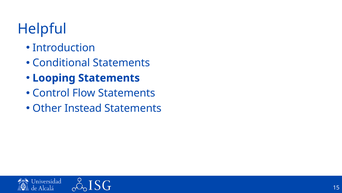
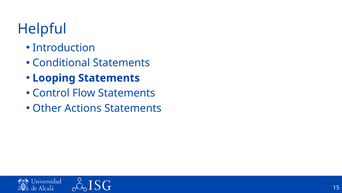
Instead: Instead -> Actions (83, 108)
